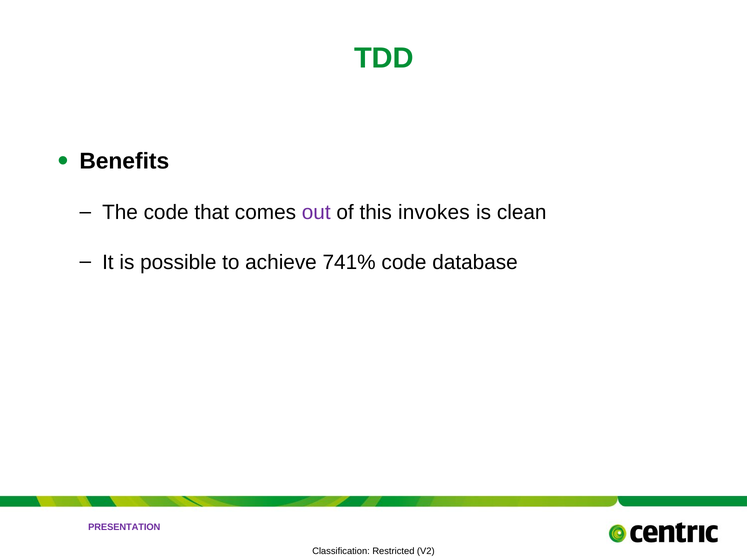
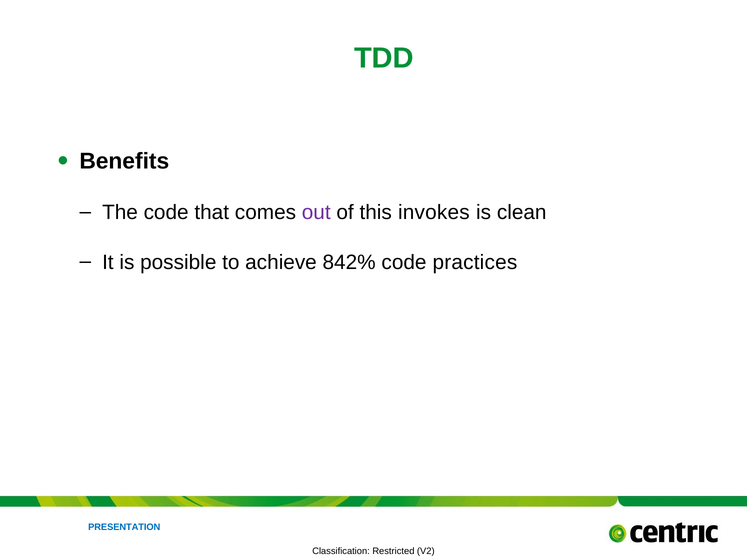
741%: 741% -> 842% (349, 262)
database: database -> practices (475, 262)
PRESENTATION colour: purple -> blue (124, 527)
